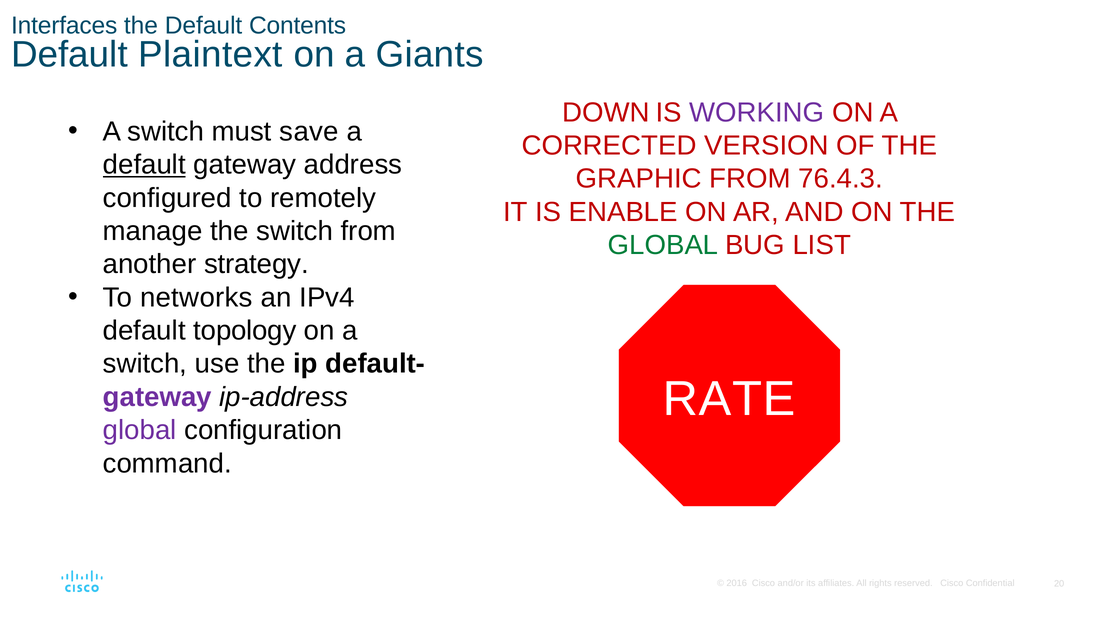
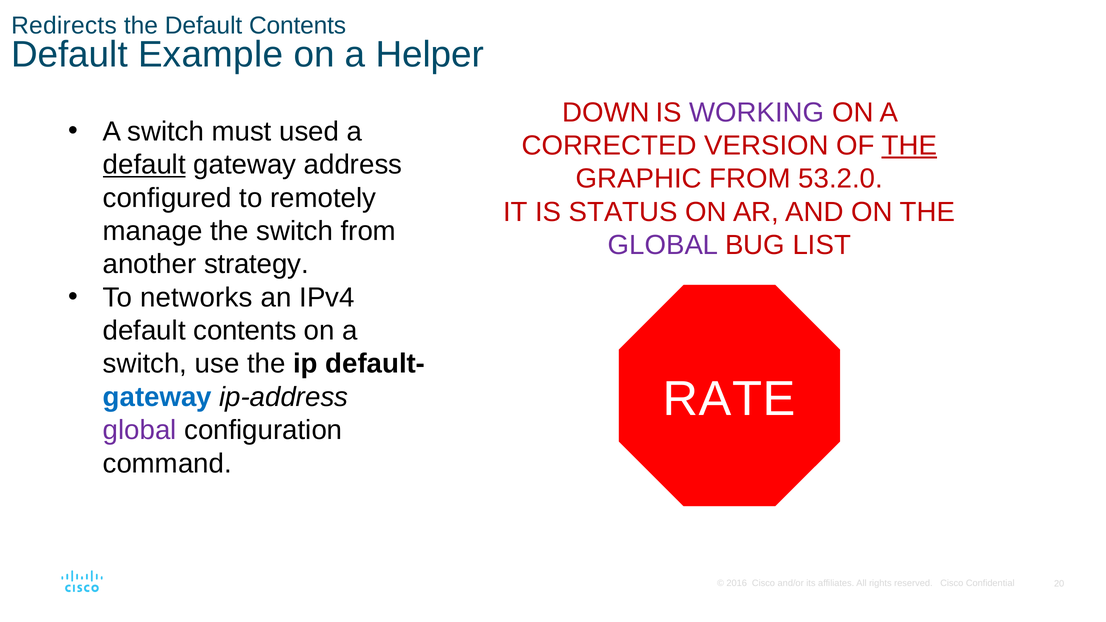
Interfaces: Interfaces -> Redirects (64, 25)
Plaintext: Plaintext -> Example (211, 54)
Giants: Giants -> Helper (430, 54)
save: save -> used (309, 132)
THE underline: none -> present (909, 146)
76.4.3: 76.4.3 -> 53.2.0 (841, 179)
ENABLE: ENABLE -> STATUS (623, 212)
GLOBAL colour: green -> purple (663, 245)
topology: topology -> contents (245, 331)
gateway colour: purple -> blue (157, 397)
